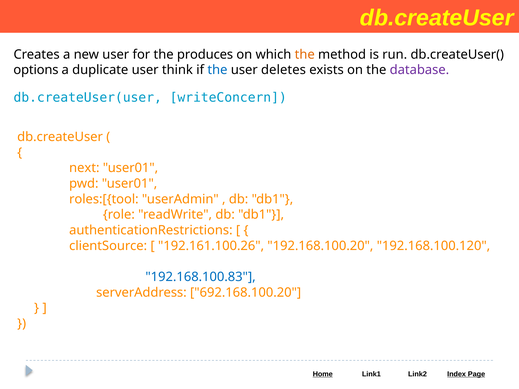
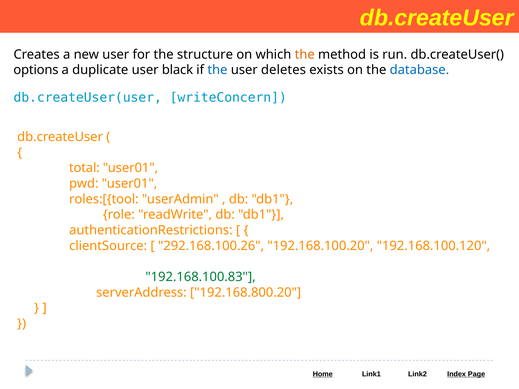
produces: produces -> structure (205, 54)
think: think -> black (177, 70)
database colour: purple -> blue (419, 70)
next: next -> total (84, 168)
192.161.100.26: 192.161.100.26 -> 292.168.100.26 (211, 246)
192.168.100.83 colour: blue -> green (201, 277)
692.168.100.20: 692.168.100.20 -> 192.168.800.20 (246, 293)
